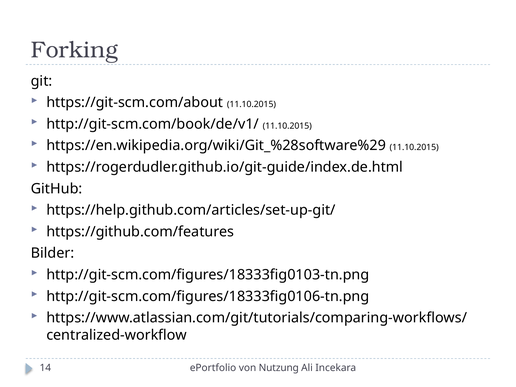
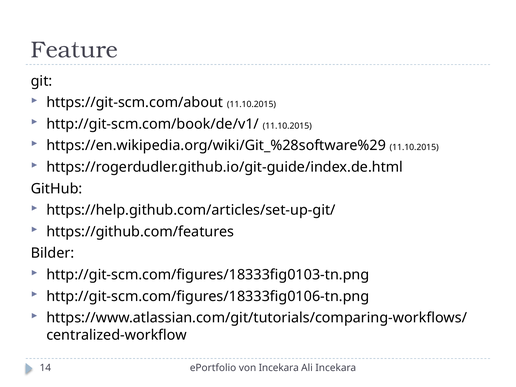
Forking: Forking -> Feature (74, 50)
von Nutzung: Nutzung -> Incekara (279, 368)
